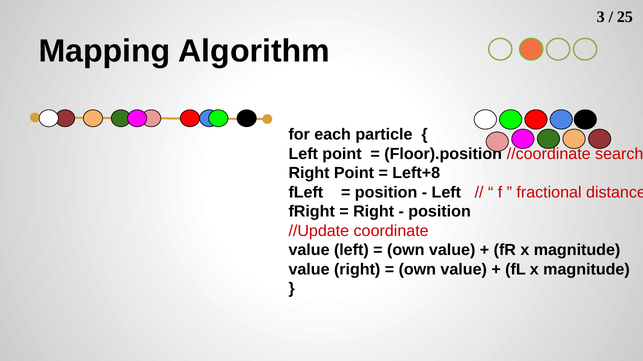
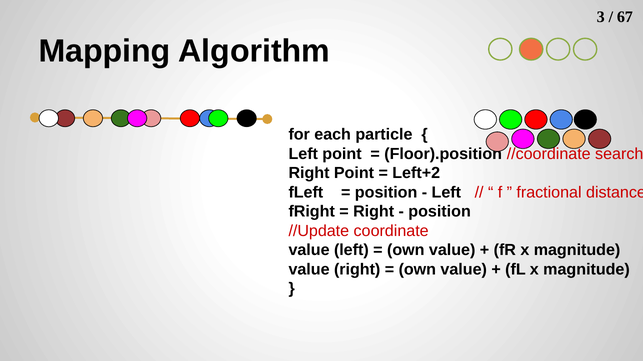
25: 25 -> 67 (625, 17)
Left+8: Left+8 -> Left+2 (416, 173)
